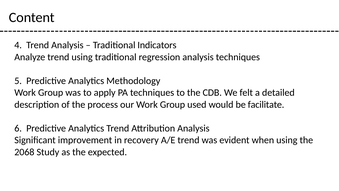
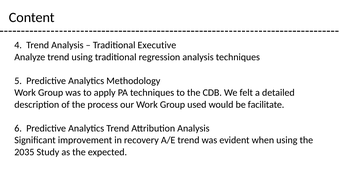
Indicators: Indicators -> Executive (157, 45)
2068: 2068 -> 2035 (24, 152)
